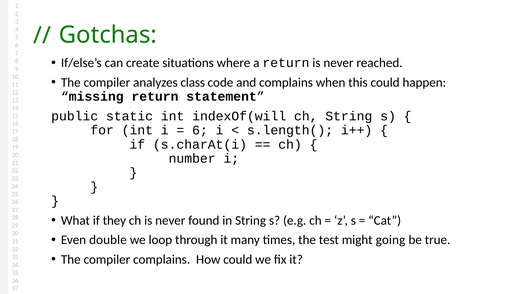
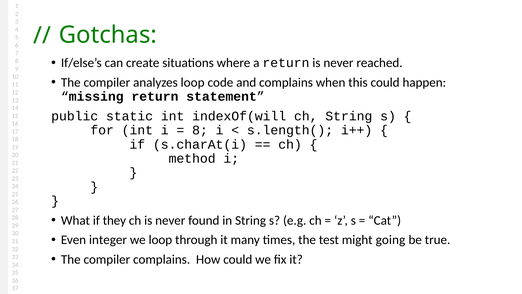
analyzes class: class -> loop (193, 82)
6: 6 -> 8 (200, 130)
number: number -> method (192, 158)
double: double -> integer (108, 240)
